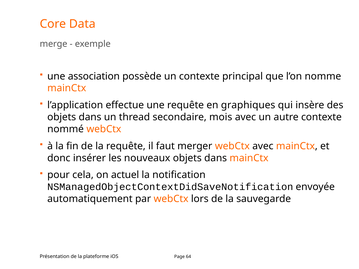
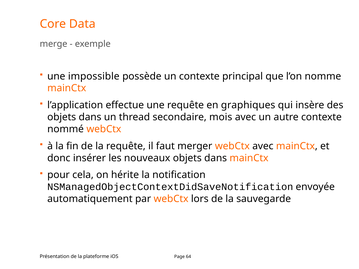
association: association -> impossible (94, 76)
actuel: actuel -> hérite (125, 175)
